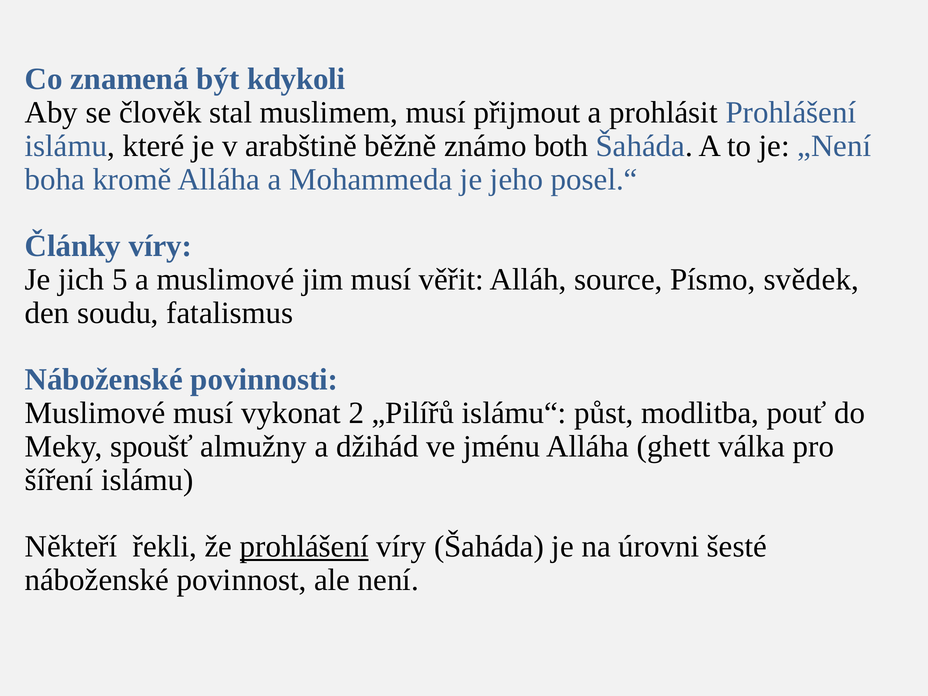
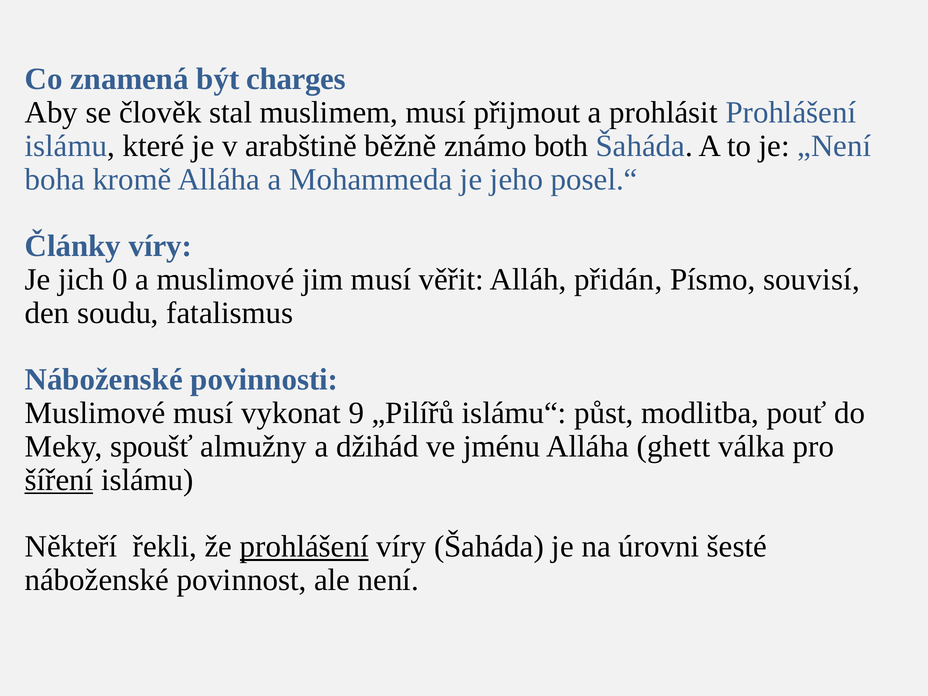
kdykoli: kdykoli -> charges (296, 79)
5: 5 -> 0 (120, 280)
source: source -> přidán (618, 280)
svědek: svědek -> souvisí (811, 280)
2: 2 -> 9 (356, 413)
šíření underline: none -> present (59, 480)
